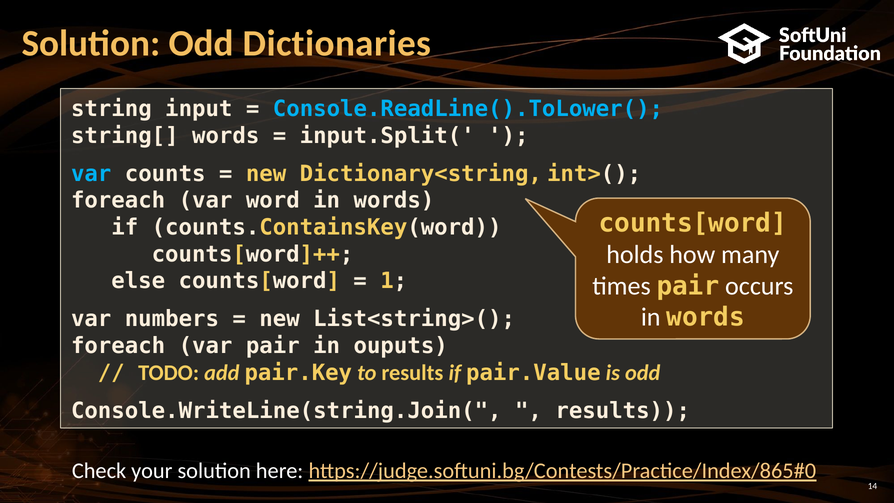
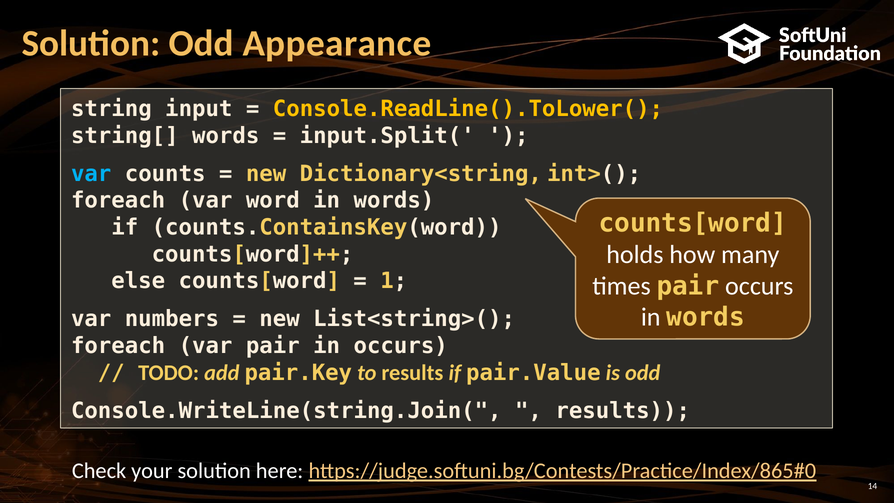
Dictionaries: Dictionaries -> Appearance (337, 43)
Console.ReadLine().ToLower( colour: light blue -> yellow (468, 109)
in ouputs: ouputs -> occurs (401, 346)
